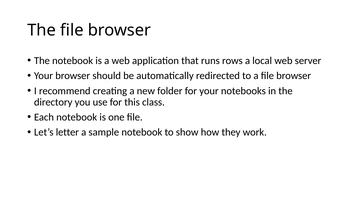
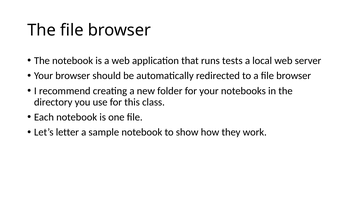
rows: rows -> tests (232, 61)
